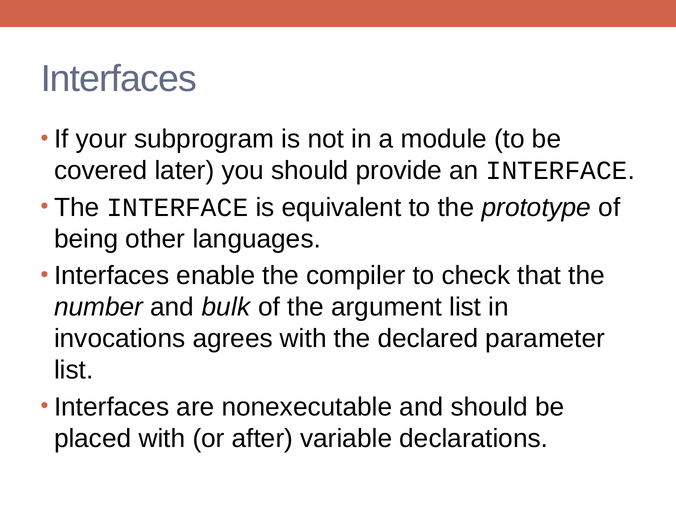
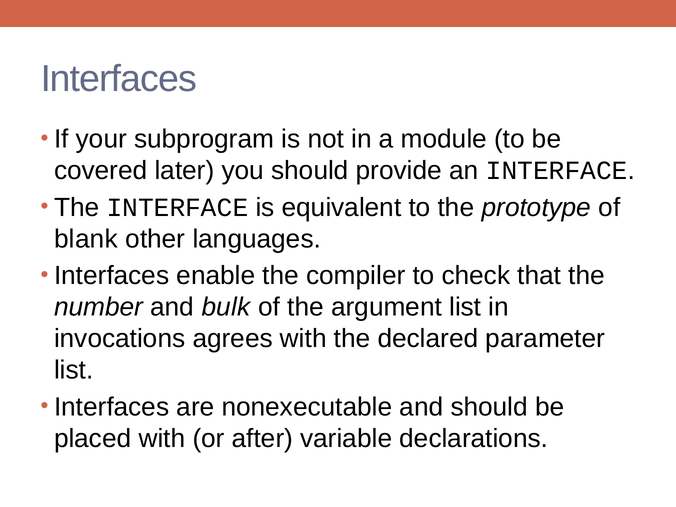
being: being -> blank (86, 239)
